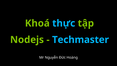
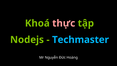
thực colour: light blue -> pink (64, 23)
